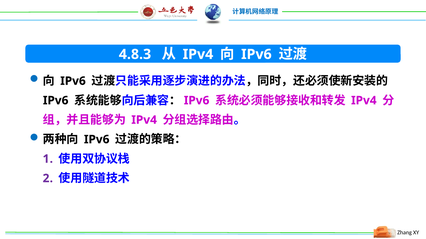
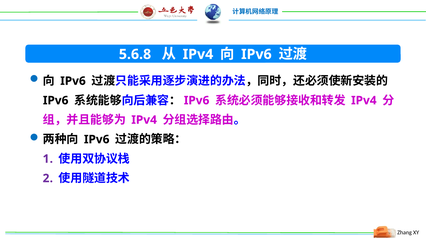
4.8.3: 4.8.3 -> 5.6.8 (135, 54)
